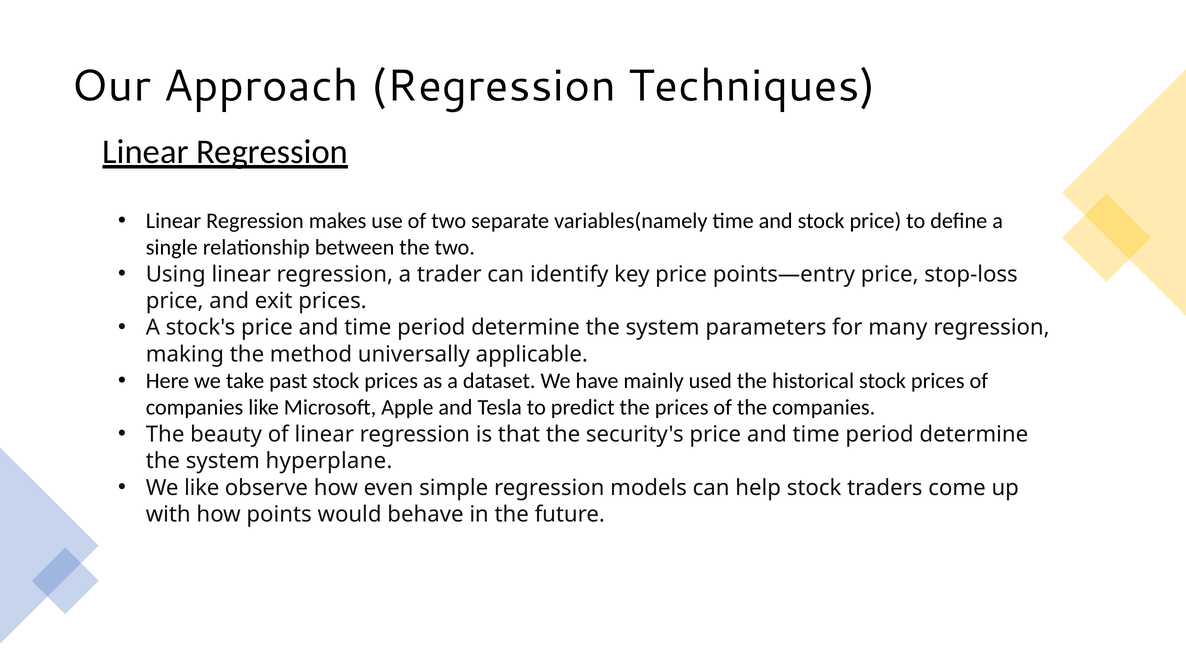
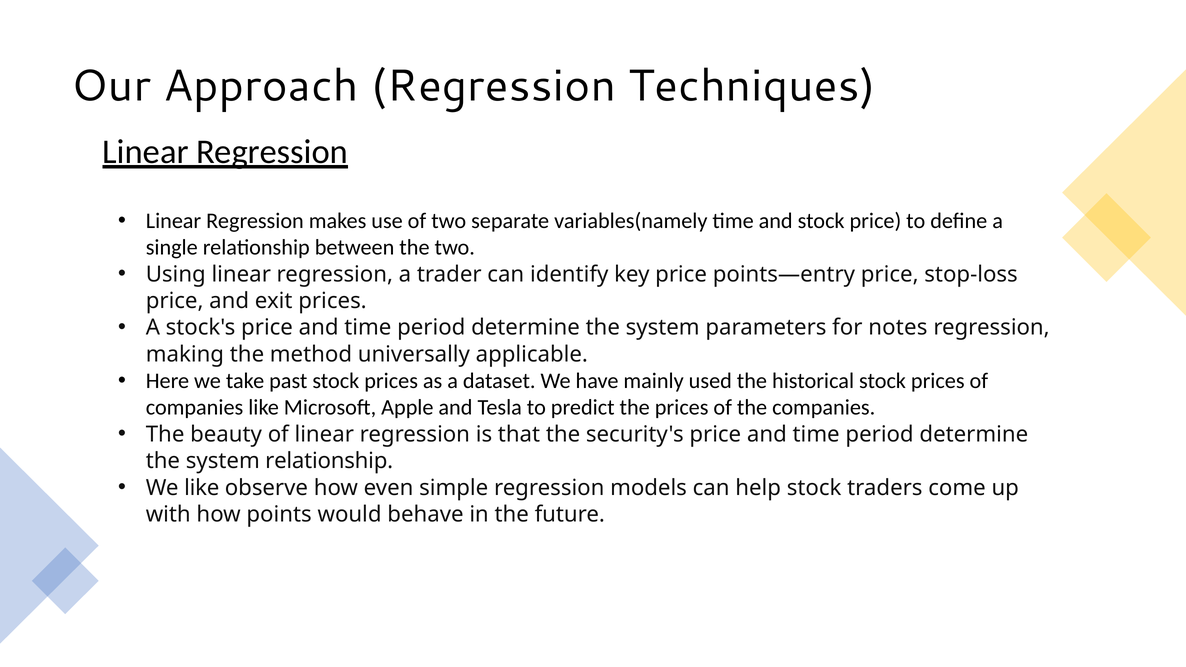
many: many -> notes (898, 328)
system hyperplane: hyperplane -> relationship (329, 461)
